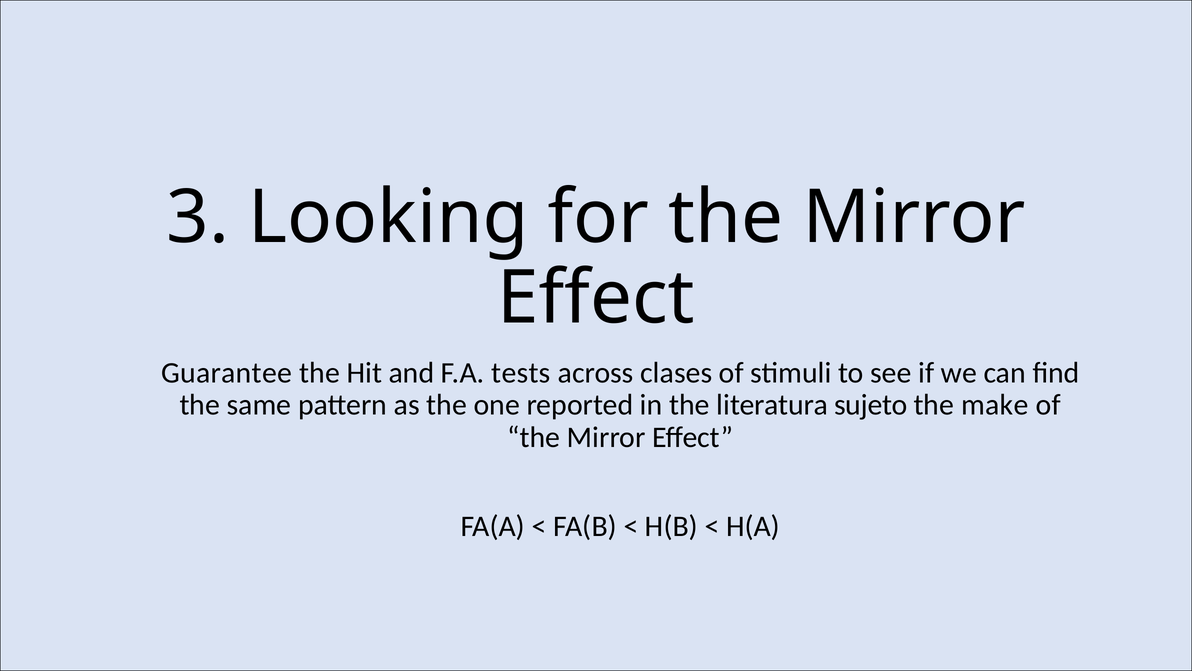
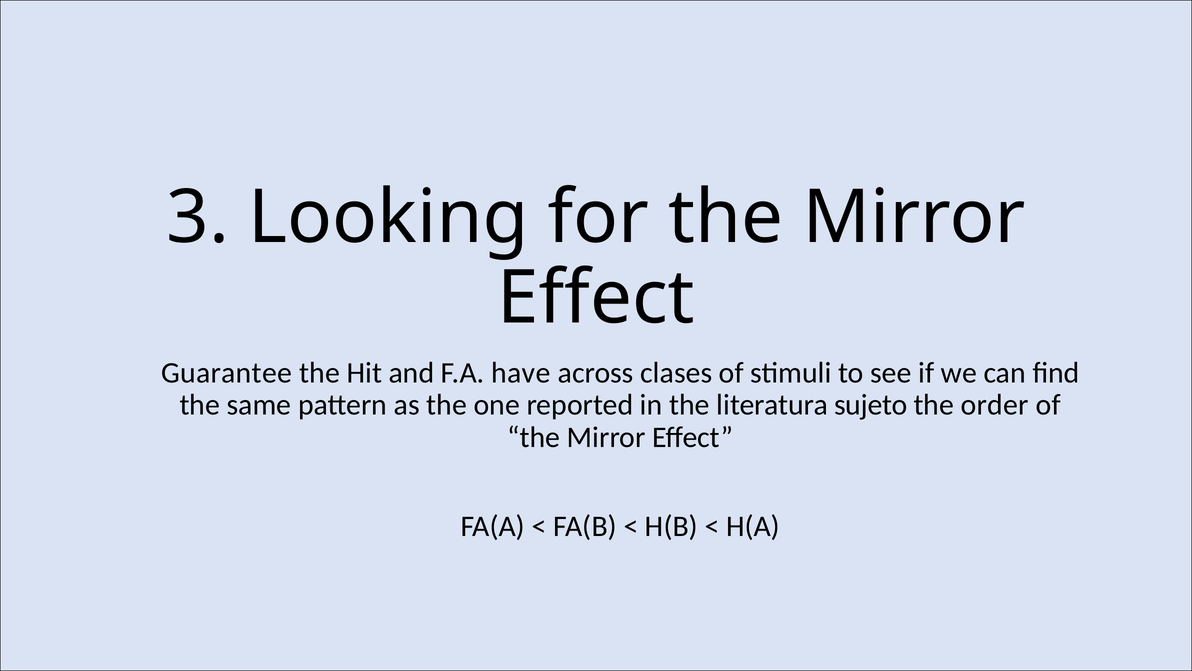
tests: tests -> have (521, 373)
make: make -> order (995, 405)
